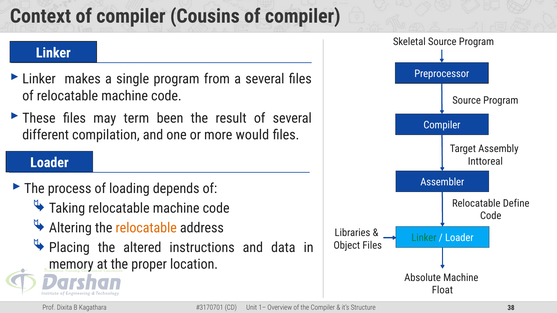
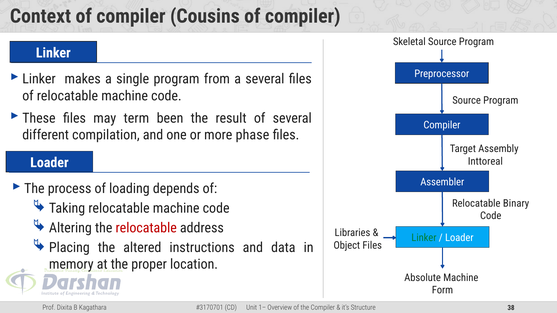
would: would -> phase (252, 135)
Define: Define -> Binary (516, 203)
relocatable colour: orange -> red (146, 228)
Float: Float -> Form (442, 290)
